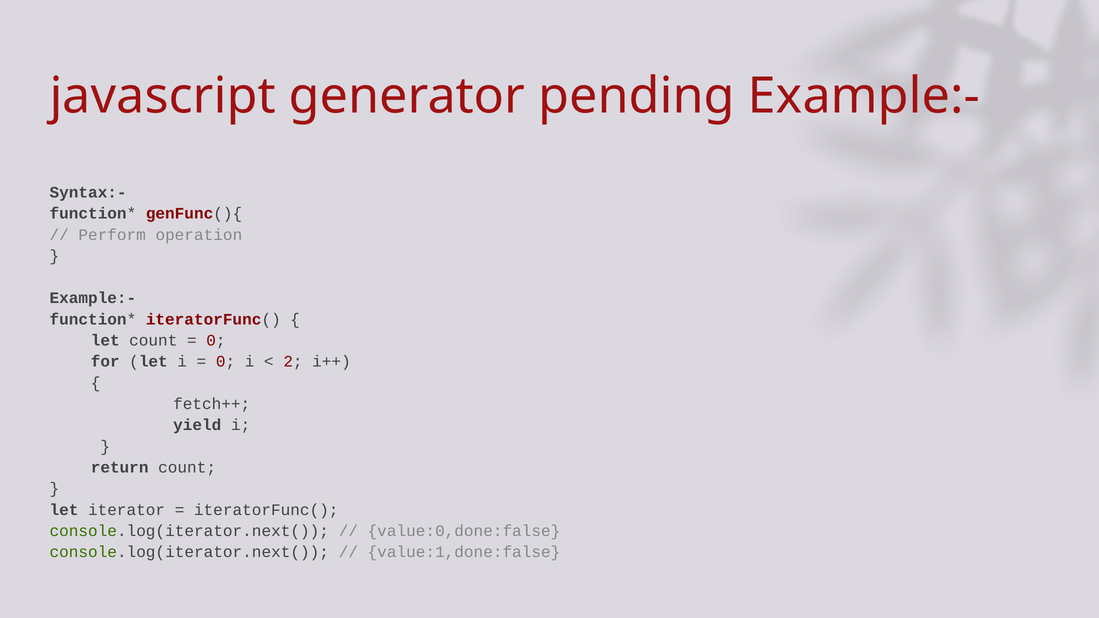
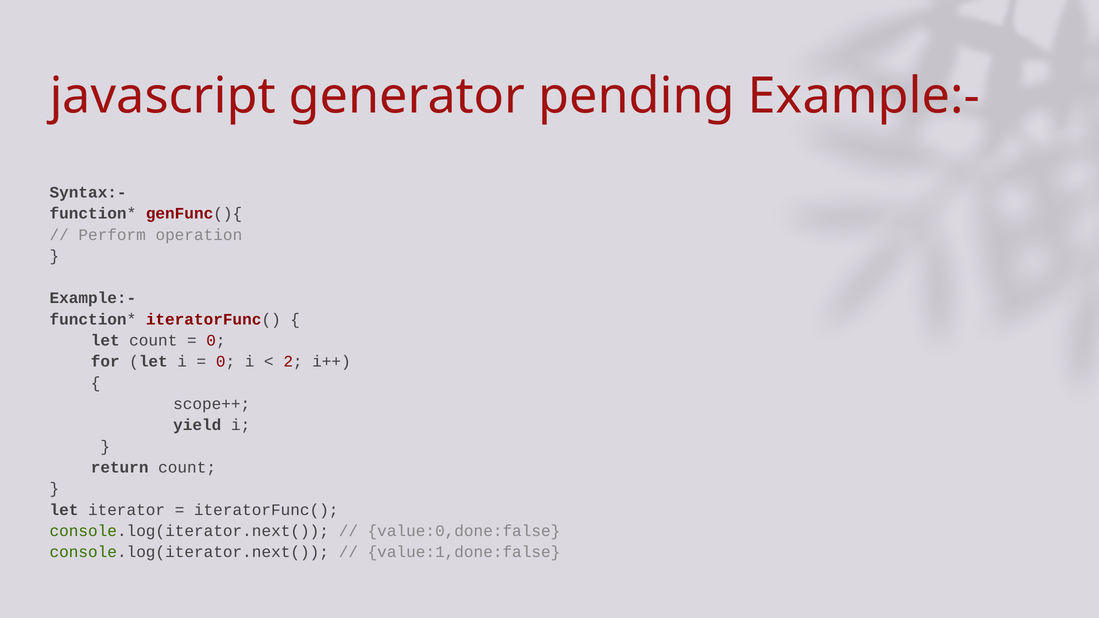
fetch++: fetch++ -> scope++ (212, 404)
